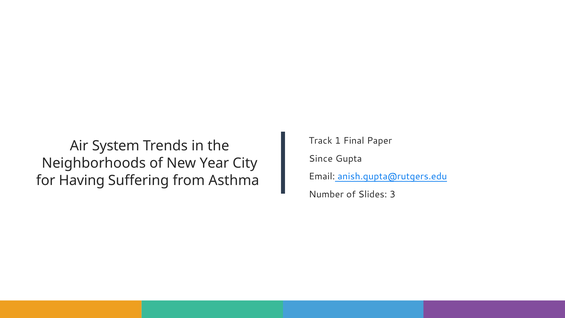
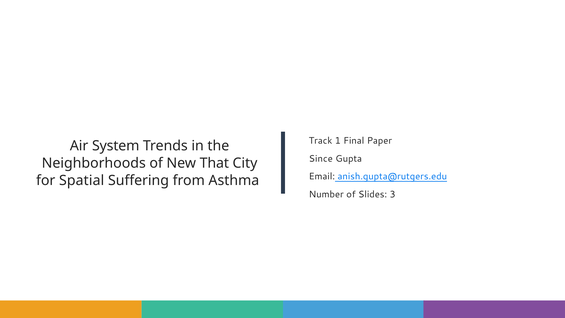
Year: Year -> That (214, 163)
Having: Having -> Spatial (82, 181)
